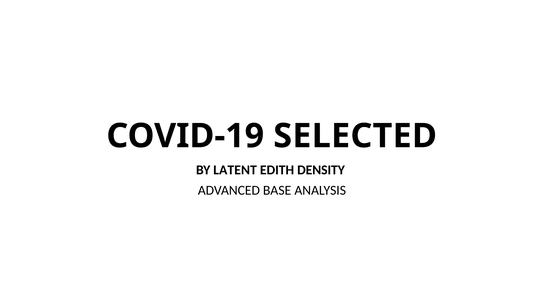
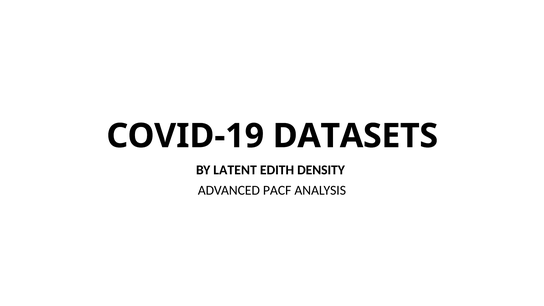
SELECTED: SELECTED -> DATASETS (355, 136)
BASE: BASE -> PACF (277, 190)
